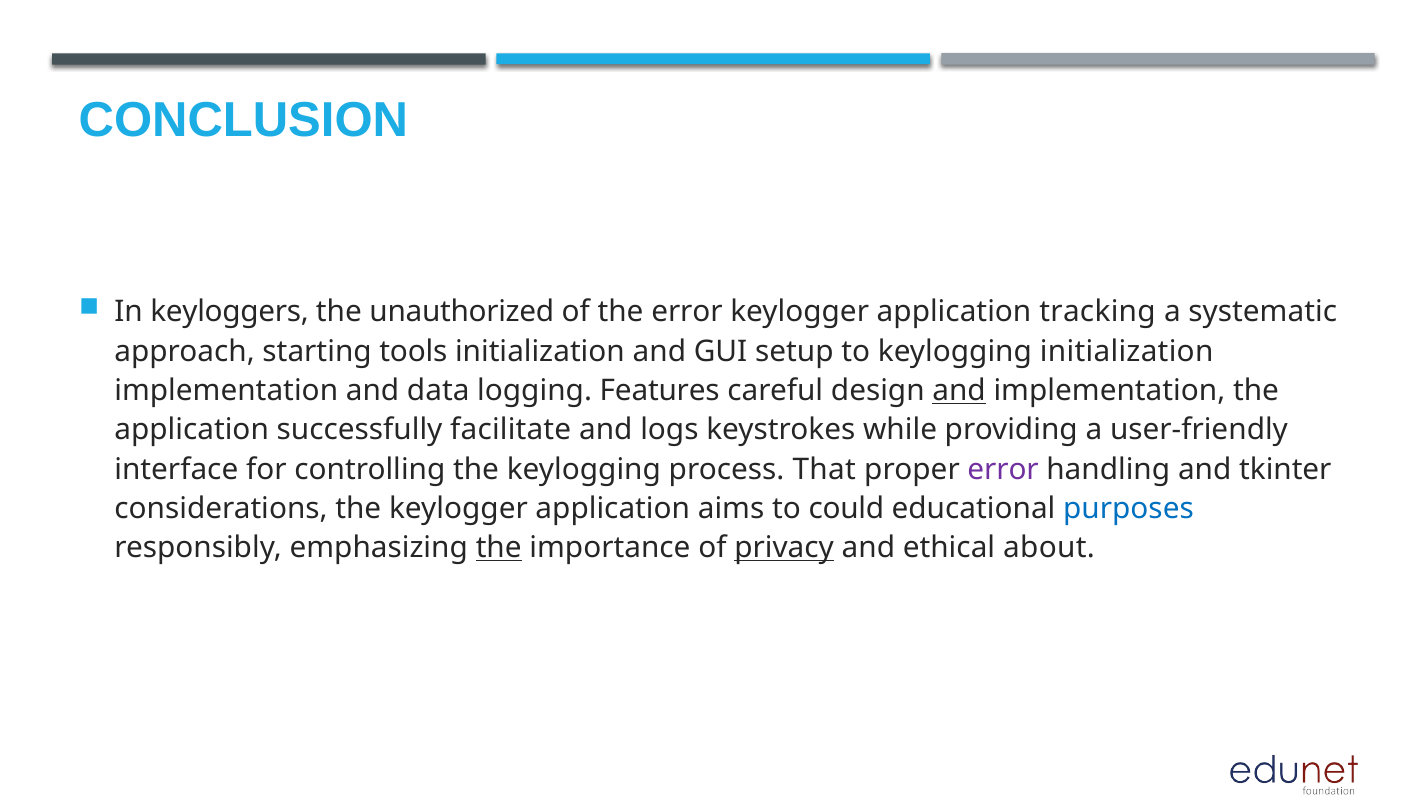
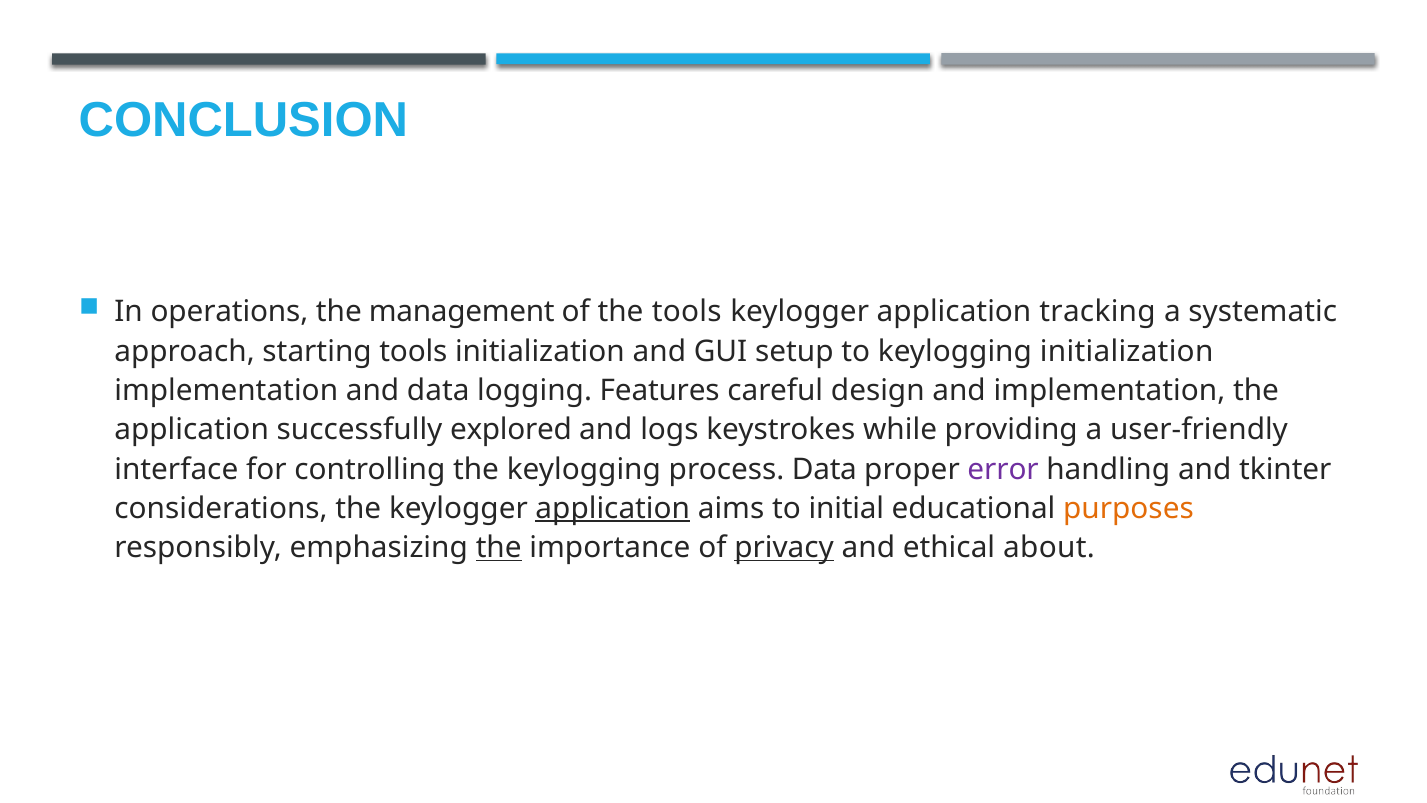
keyloggers: keyloggers -> operations (229, 312)
unauthorized: unauthorized -> management (462, 312)
the error: error -> tools (687, 312)
and underline: present -> none (959, 390)
facilitate: facilitate -> explored (511, 430)
process That: That -> Data (824, 469)
application underline: none -> present (613, 508)
could: could -> initial (846, 508)
purposes colour: blue -> orange (1128, 508)
